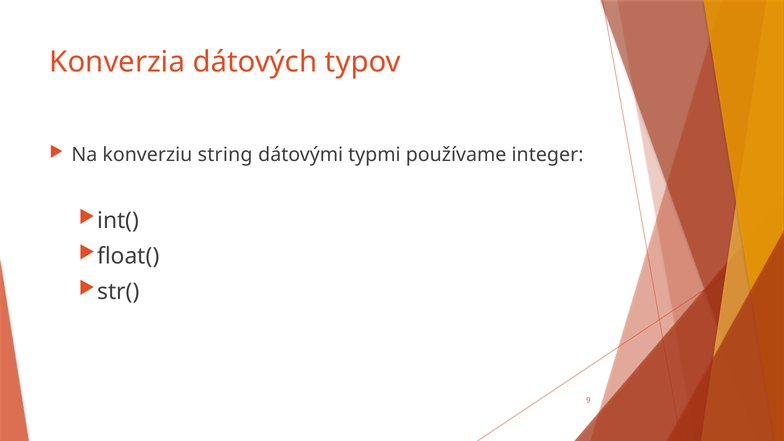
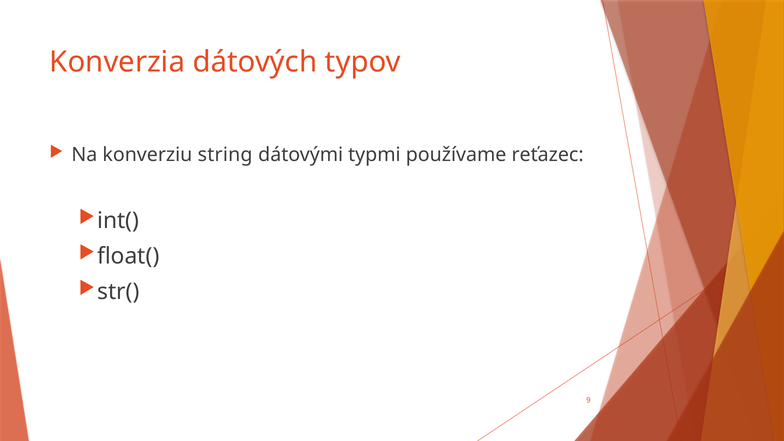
integer: integer -> reťazec (548, 155)
